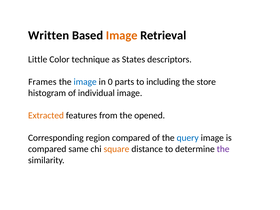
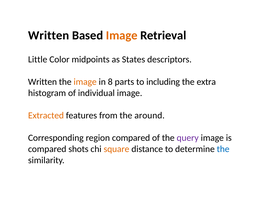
technique: technique -> midpoints (91, 59)
Frames: Frames -> Written (42, 82)
image colour: blue -> orange (85, 82)
0: 0 -> 8 (110, 82)
store: store -> extra (206, 82)
opened: opened -> around (150, 115)
query colour: blue -> purple (188, 138)
same: same -> shots (78, 149)
the colour: purple -> blue (223, 149)
